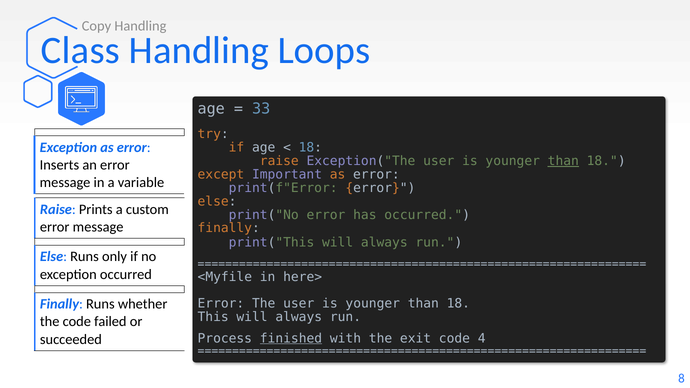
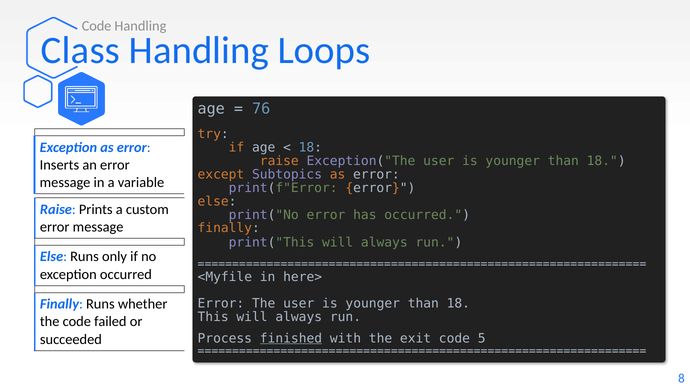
Copy: Copy -> Code (97, 26)
33: 33 -> 76 (261, 109)
than underline: present -> none (563, 161)
Important: Important -> Subtopics (287, 174)
4: 4 -> 5 (482, 338)
